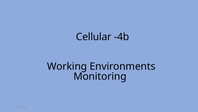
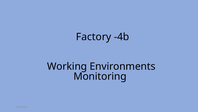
Cellular: Cellular -> Factory (94, 37)
